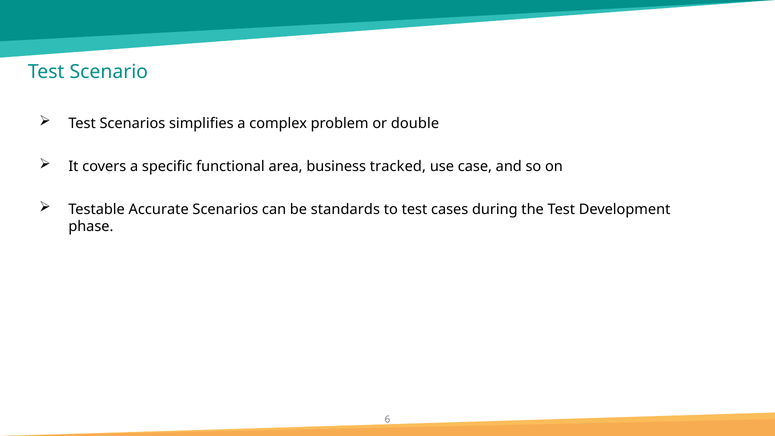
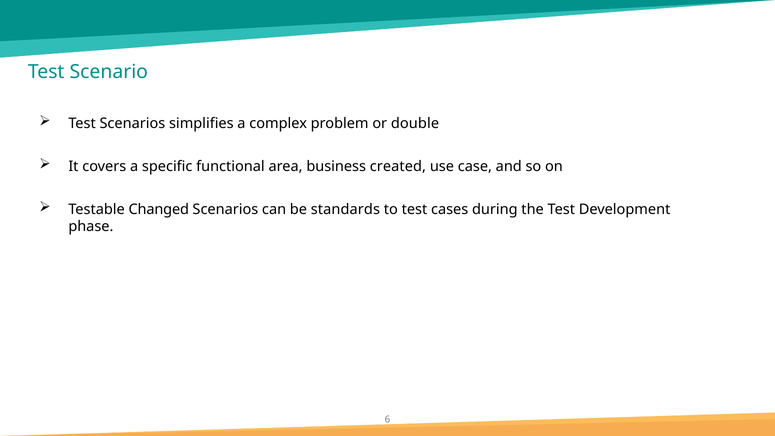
tracked: tracked -> created (398, 166)
Accurate: Accurate -> Changed (159, 209)
